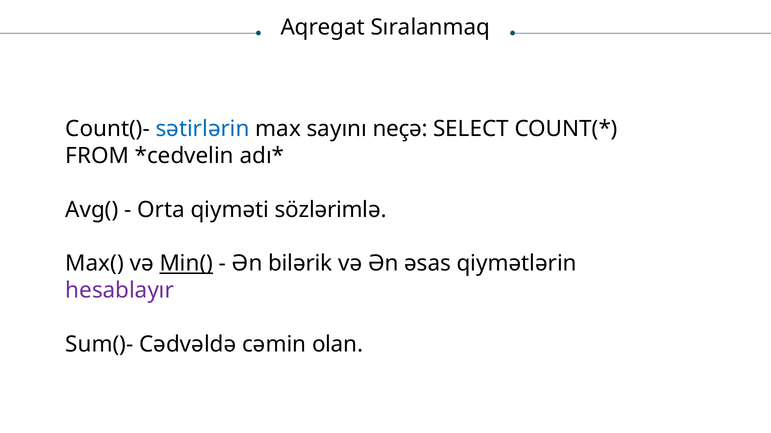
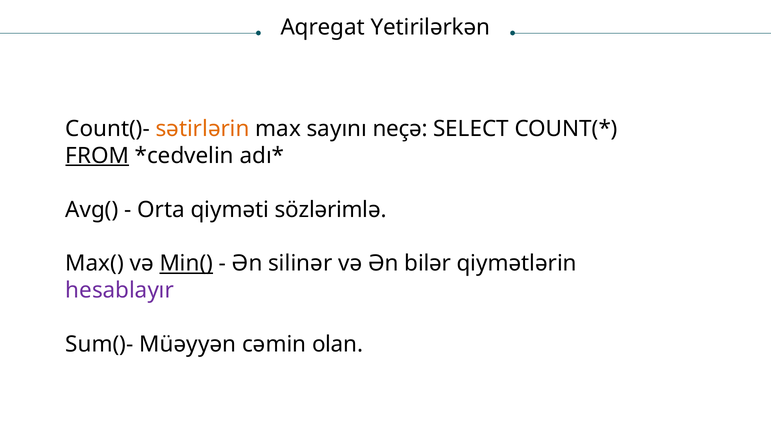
Sıralanmaq: Sıralanmaq -> Yetirilərkən (430, 28)
sətirlərin colour: blue -> orange (203, 129)
FROM underline: none -> present (97, 156)
bilərik: bilərik -> silinər (300, 264)
əsas: əsas -> bilər (428, 264)
Cədvəldə: Cədvəldə -> Müəyyən (188, 345)
